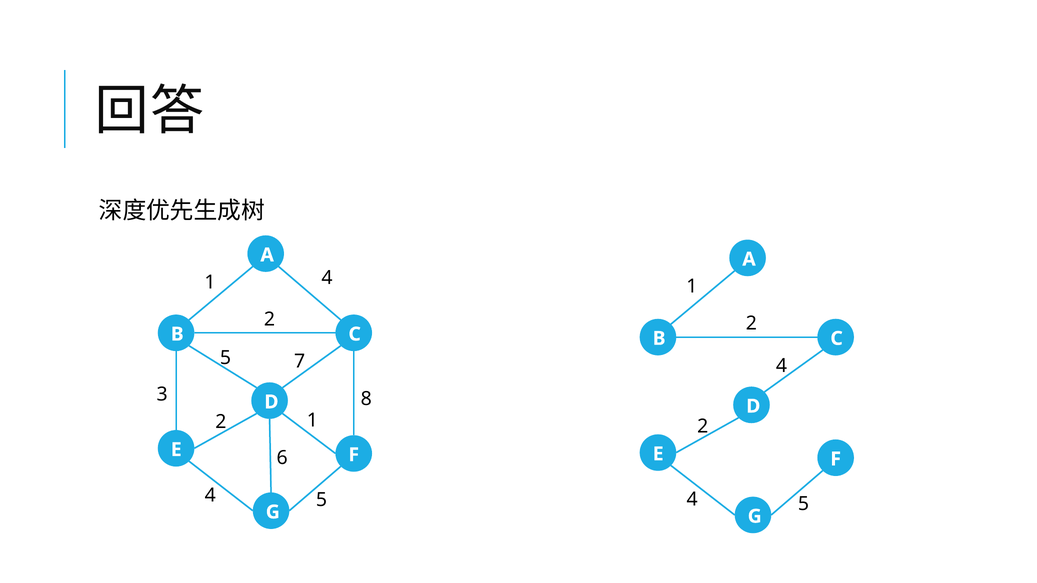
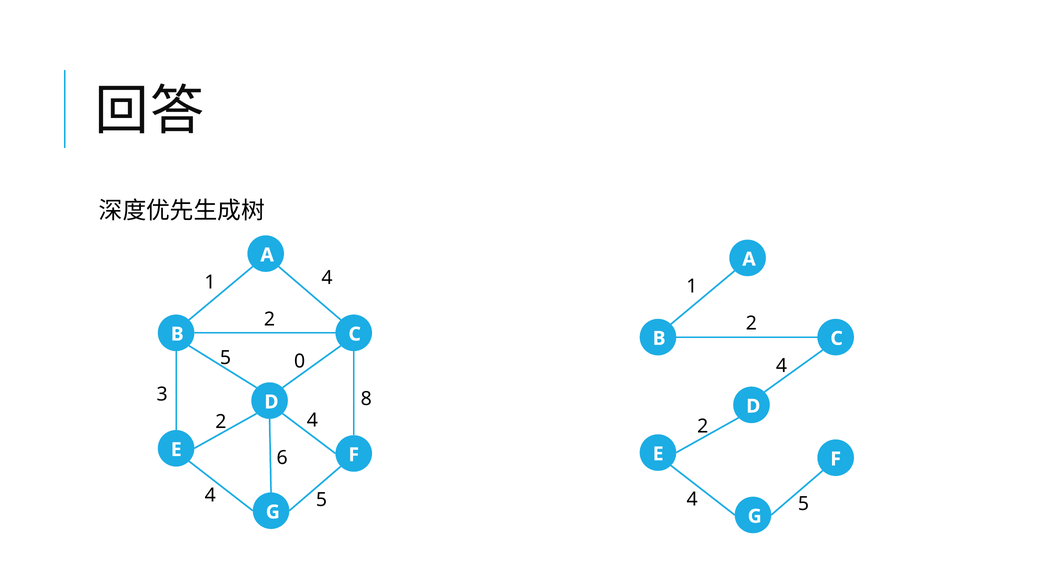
7: 7 -> 0 (300, 362)
1: 1 -> 4 (312, 420)
